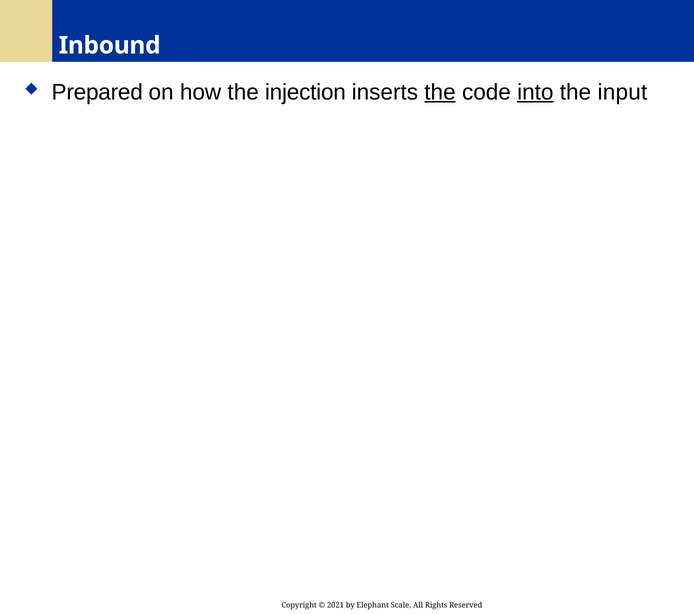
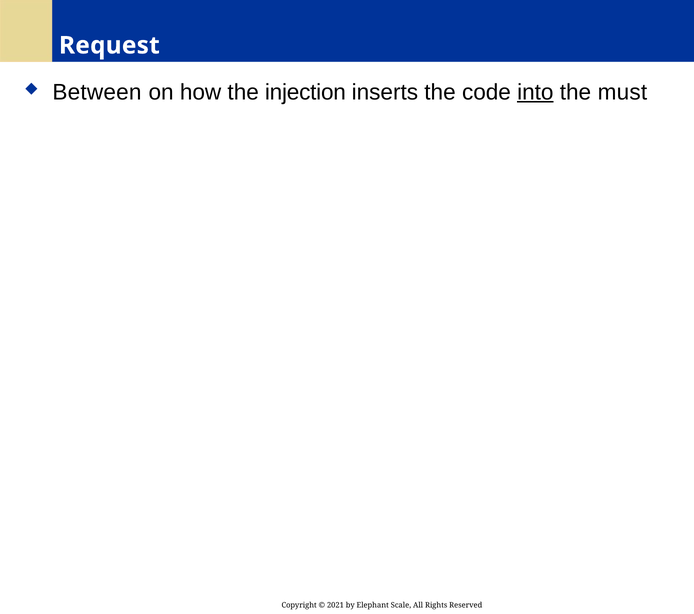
Inbound: Inbound -> Request (109, 45)
Prepared: Prepared -> Between (97, 92)
the underline: present -> none (440, 92)
input: input -> must (622, 92)
